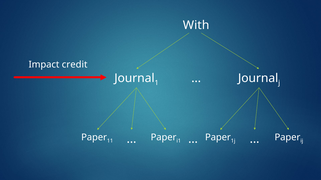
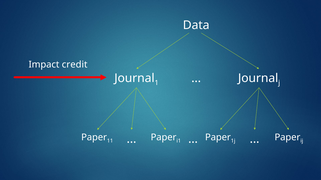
With: With -> Data (196, 25)
